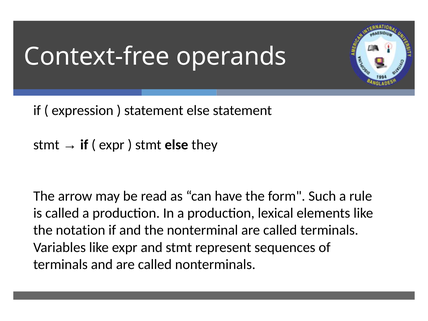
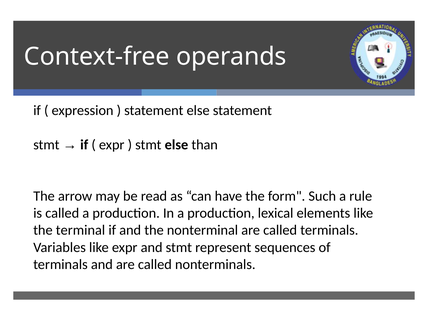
they: they -> than (205, 145)
notation: notation -> terminal (80, 230)
